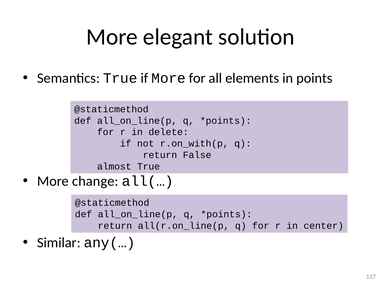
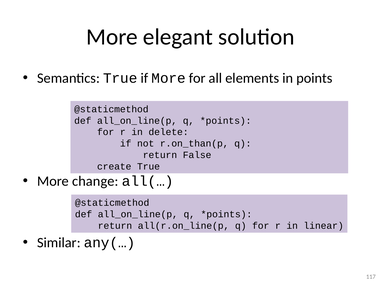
r.on_with(p: r.on_with(p -> r.on_than(p (194, 143)
almost: almost -> create (114, 166)
center: center -> linear (324, 226)
